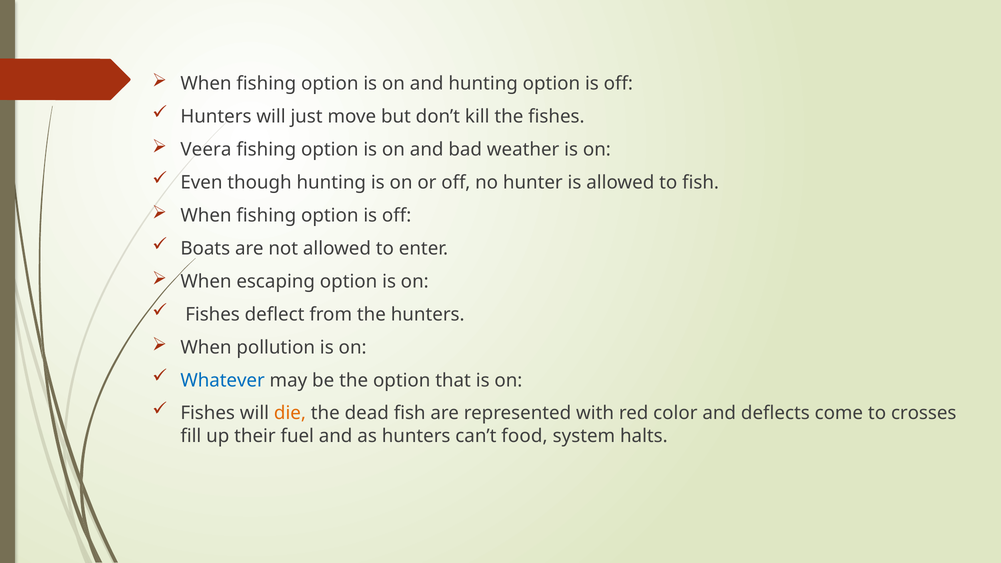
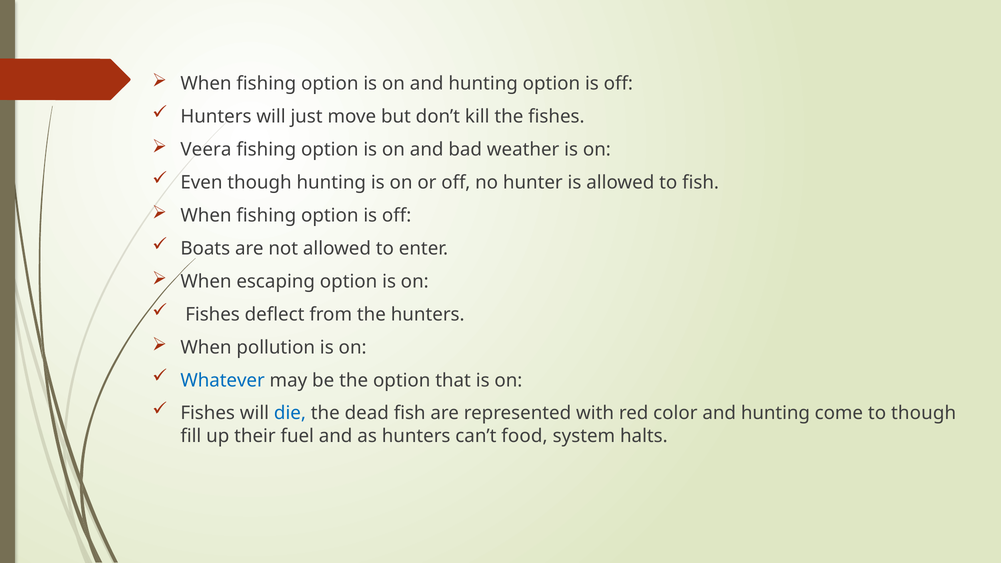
die colour: orange -> blue (290, 413)
color and deflects: deflects -> hunting (775, 413)
to crosses: crosses -> though (924, 413)
